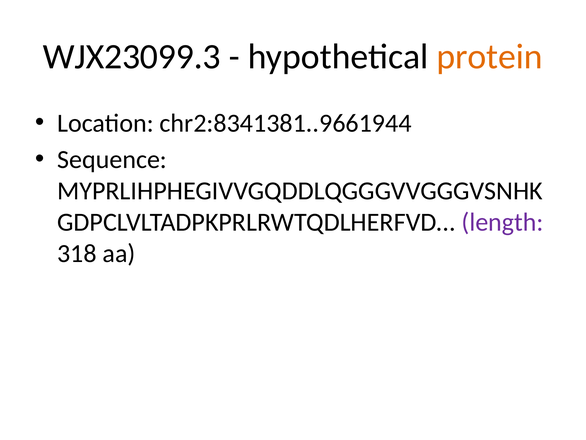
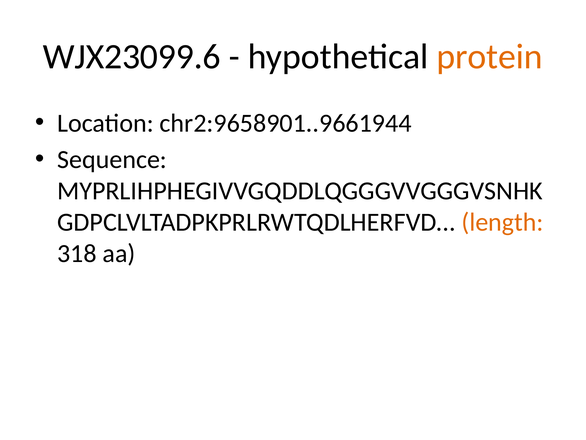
WJX23099.3: WJX23099.3 -> WJX23099.6 (132, 57)
chr2:8341381..9661944: chr2:8341381..9661944 -> chr2:9658901..9661944 (286, 123)
length colour: purple -> orange (502, 222)
